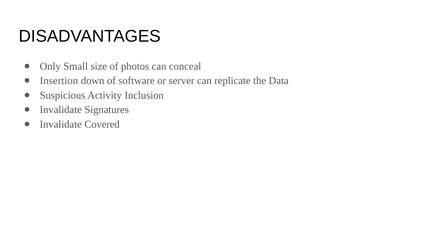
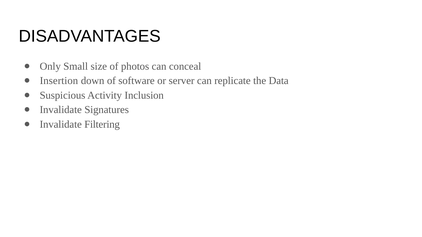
Covered: Covered -> Filtering (102, 125)
